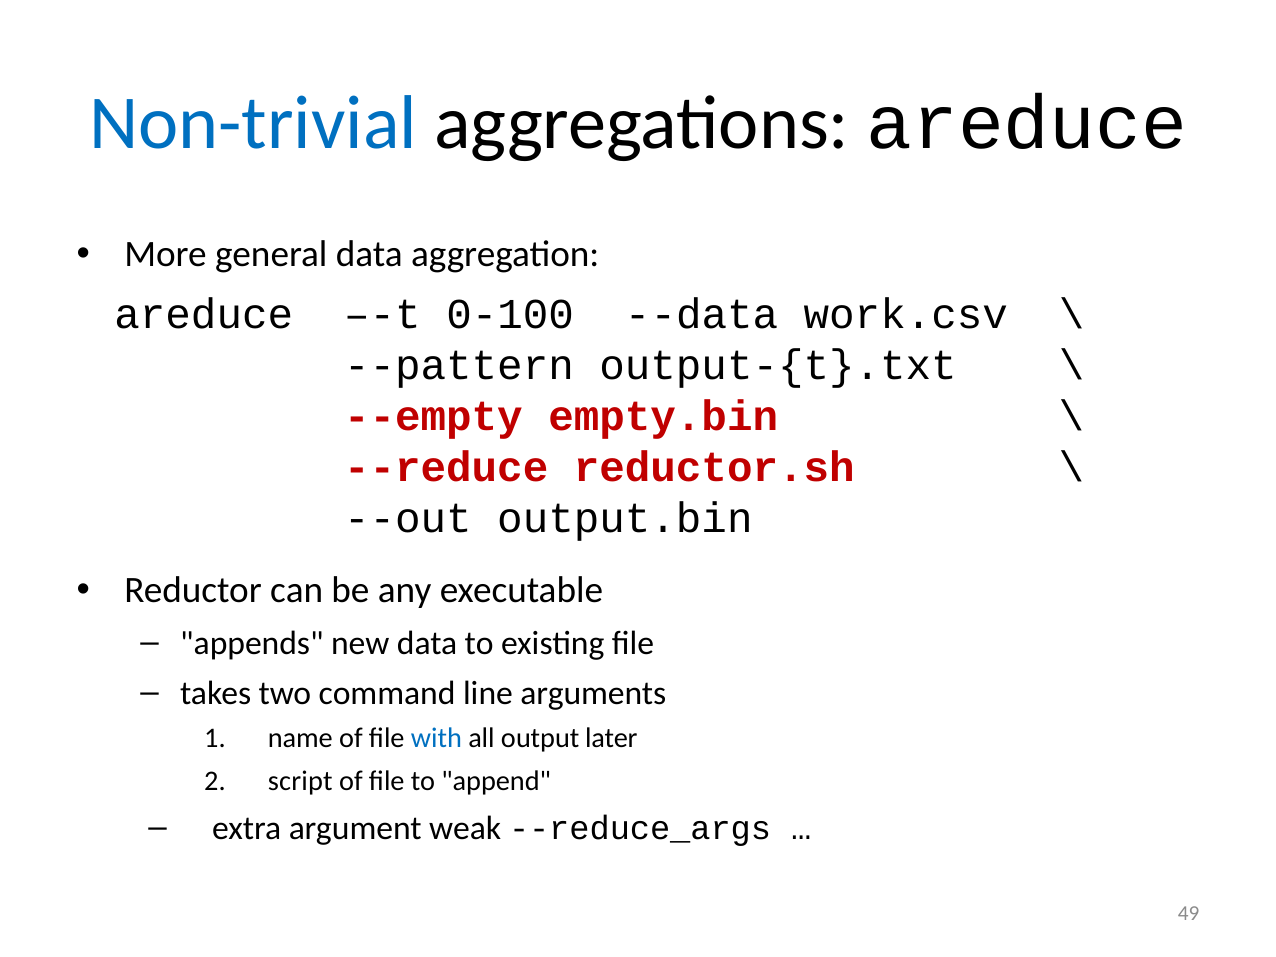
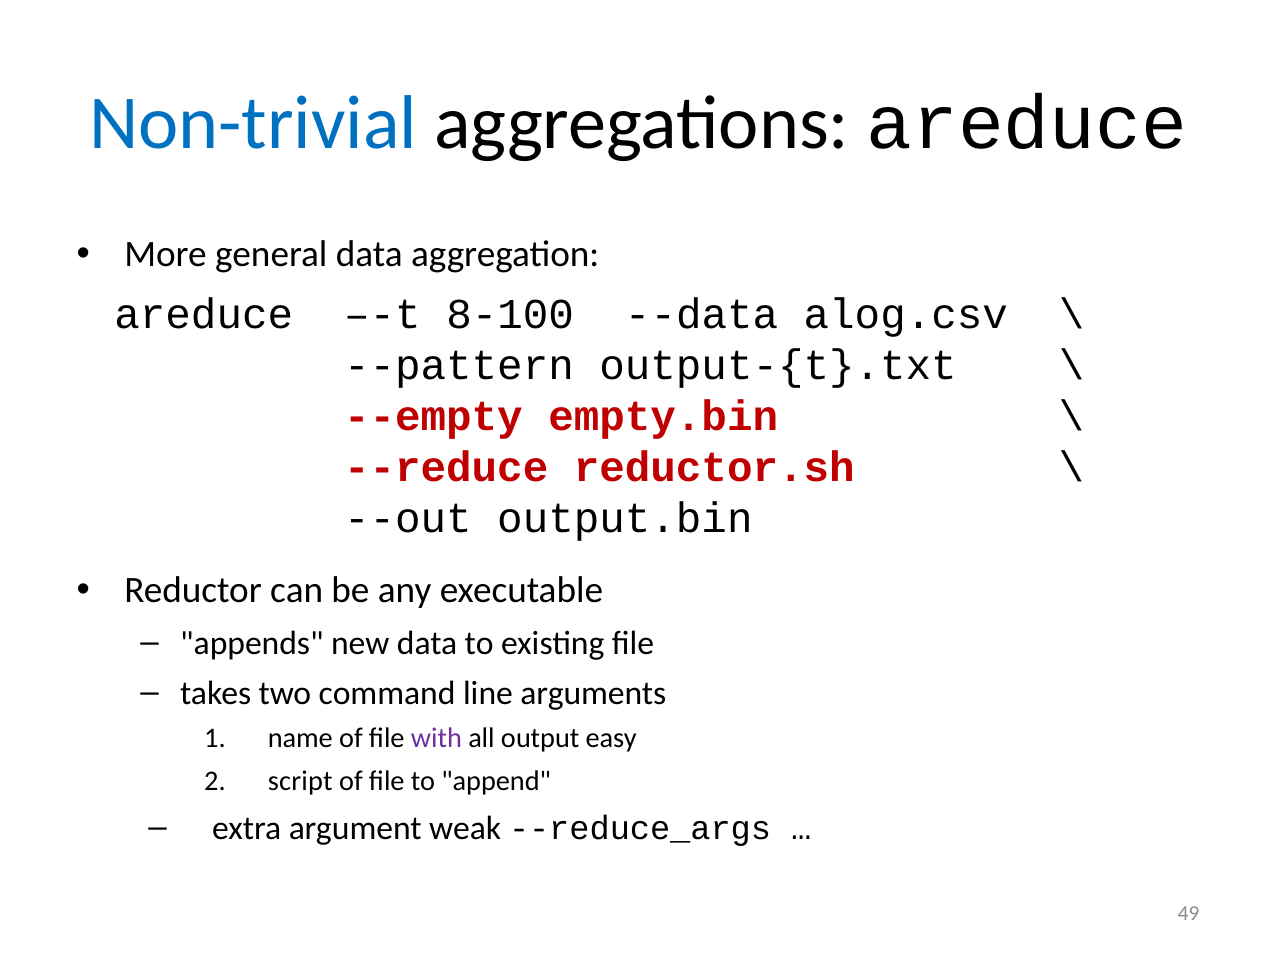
0-100: 0-100 -> 8-100 (510, 314)
work.csv: work.csv -> alog.csv (906, 314)
with colour: blue -> purple (436, 739)
later: later -> easy (611, 739)
